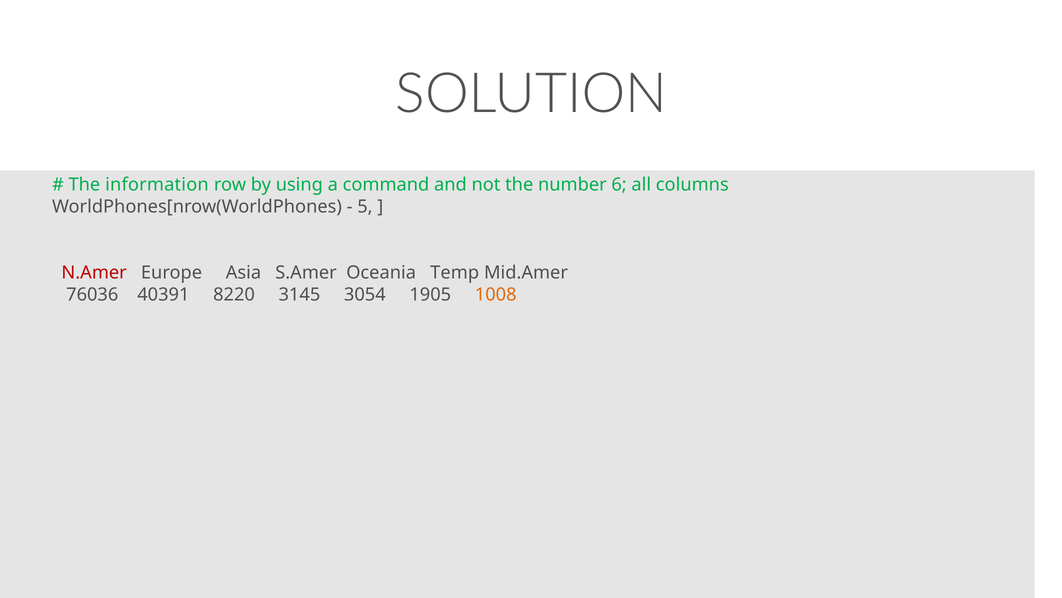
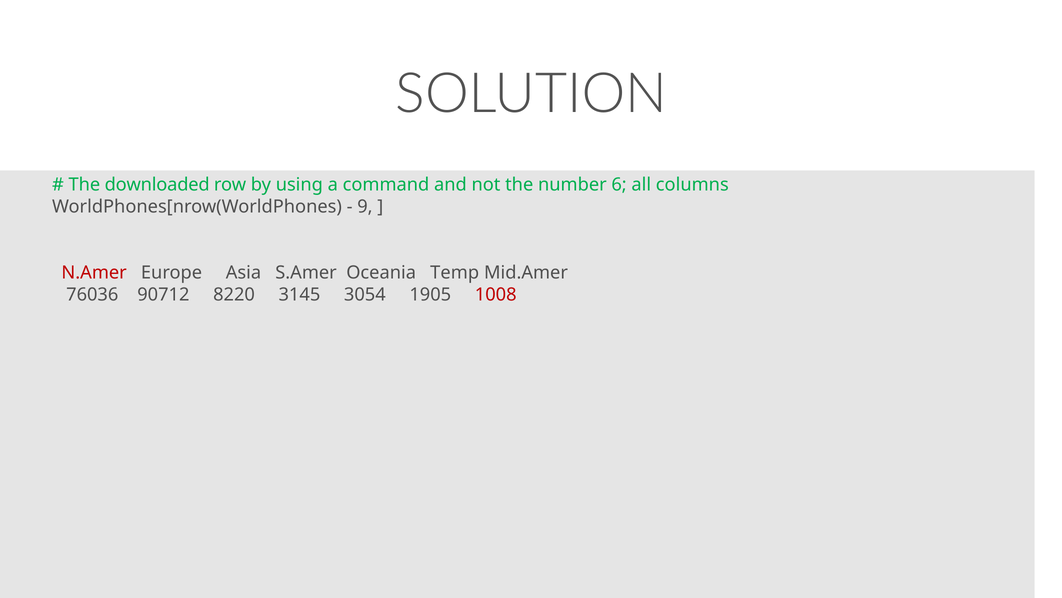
information: information -> downloaded (157, 185)
5: 5 -> 9 (365, 207)
40391: 40391 -> 90712 (163, 294)
1008 colour: orange -> red (496, 294)
